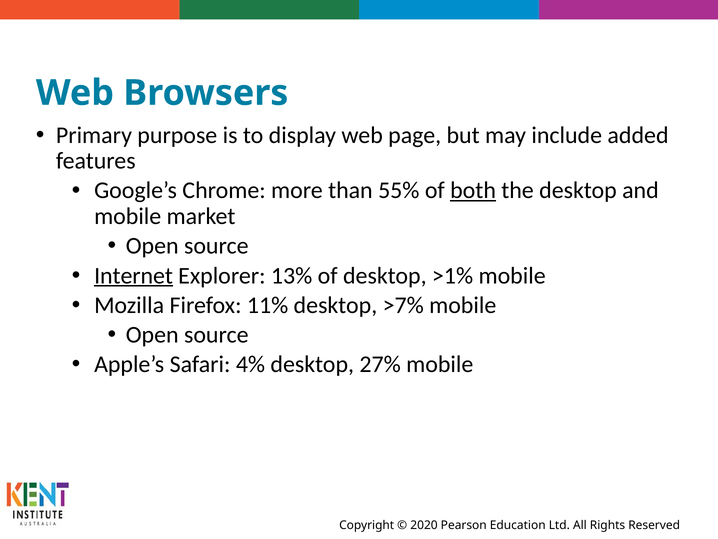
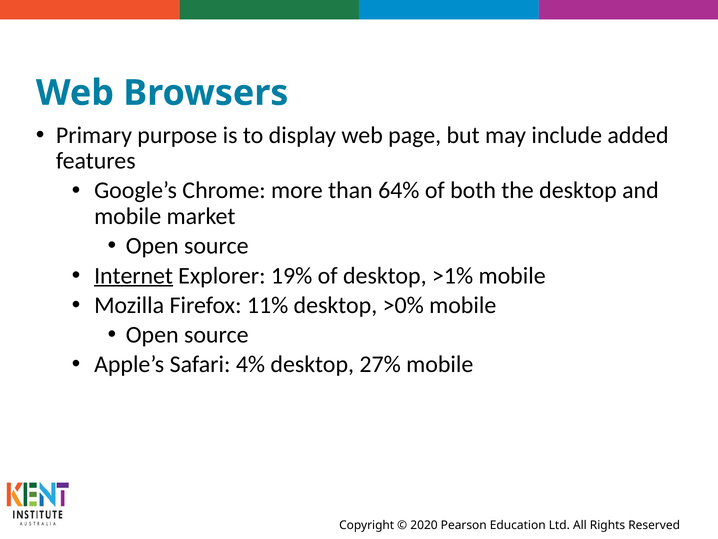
55%: 55% -> 64% (399, 190)
both underline: present -> none (473, 190)
13%: 13% -> 19% (292, 275)
>7%: >7% -> >0% (403, 305)
